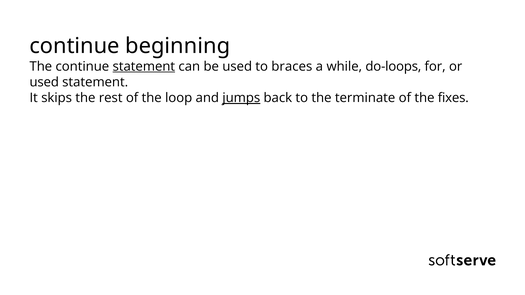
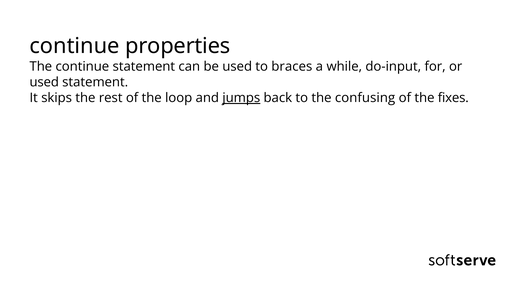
beginning: beginning -> properties (178, 46)
statement underline: present -> none (144, 67)
do-loops: do-loops -> do-input (393, 67)
terminate: terminate -> confusing (365, 98)
